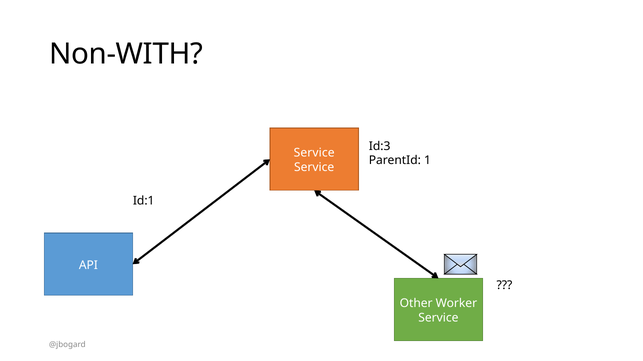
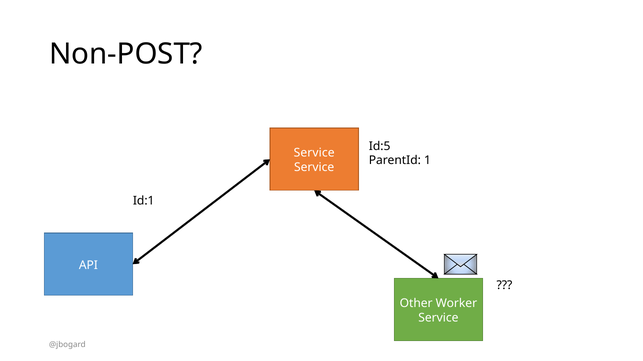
Non-WITH: Non-WITH -> Non-POST (126, 54)
Id:3: Id:3 -> Id:5 (380, 146)
